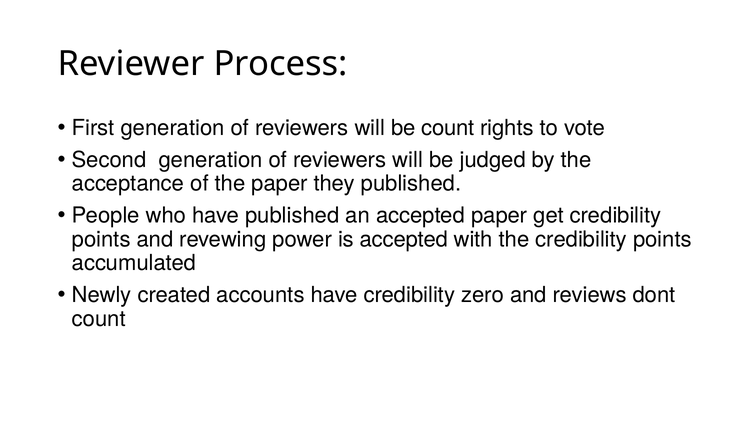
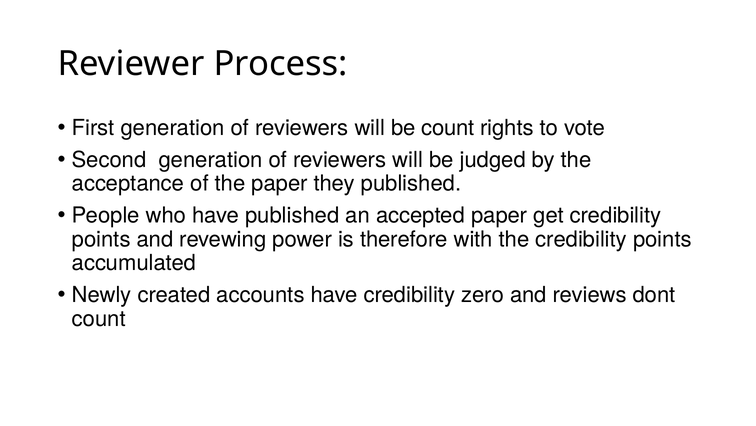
is accepted: accepted -> therefore (404, 239)
